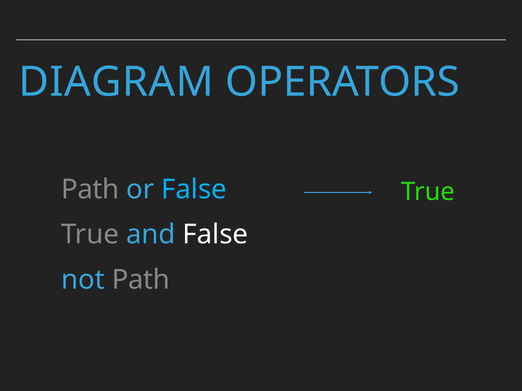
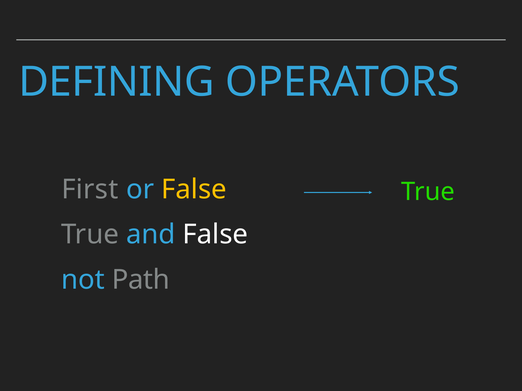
DIAGRAM: DIAGRAM -> DEFINING (116, 82)
Path: Path -> First (90, 190)
False colour: light blue -> yellow (194, 190)
